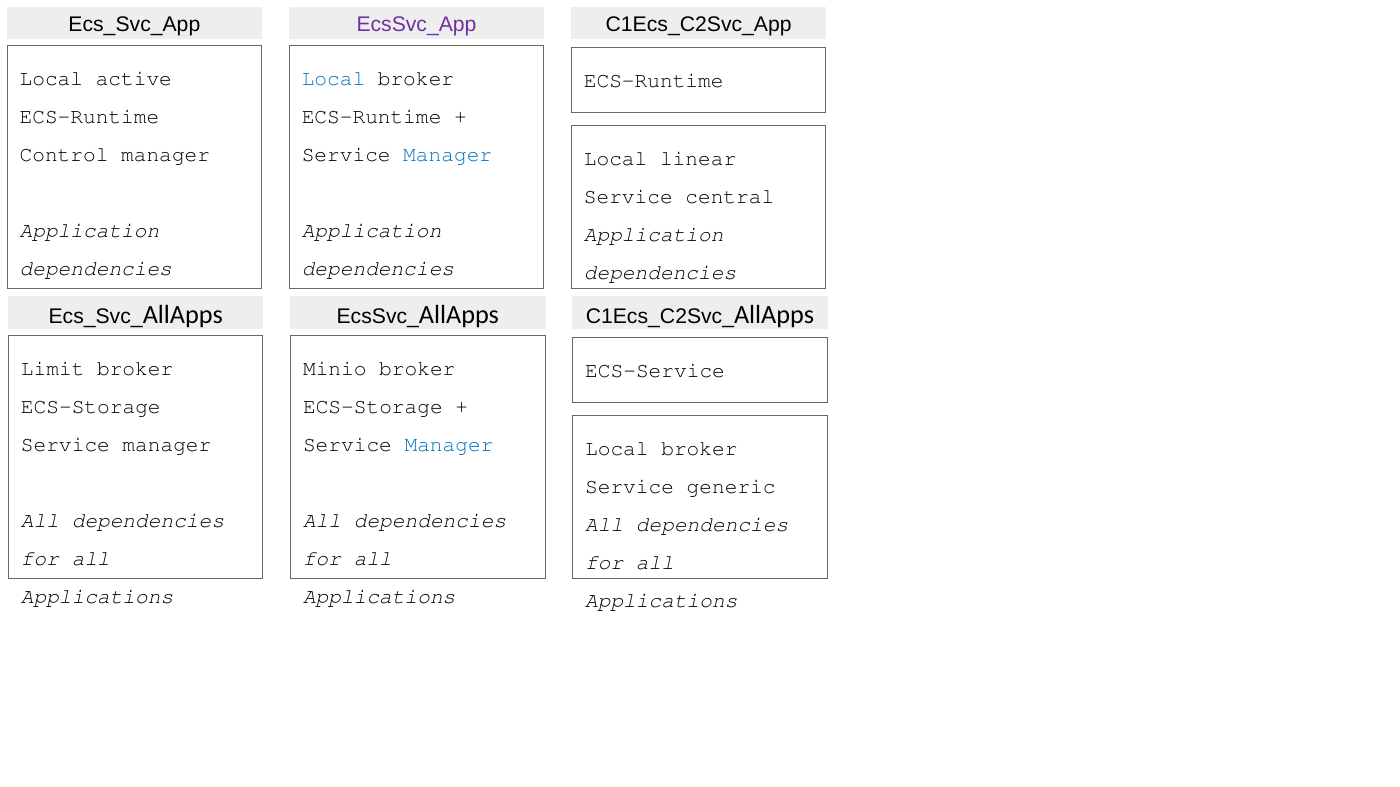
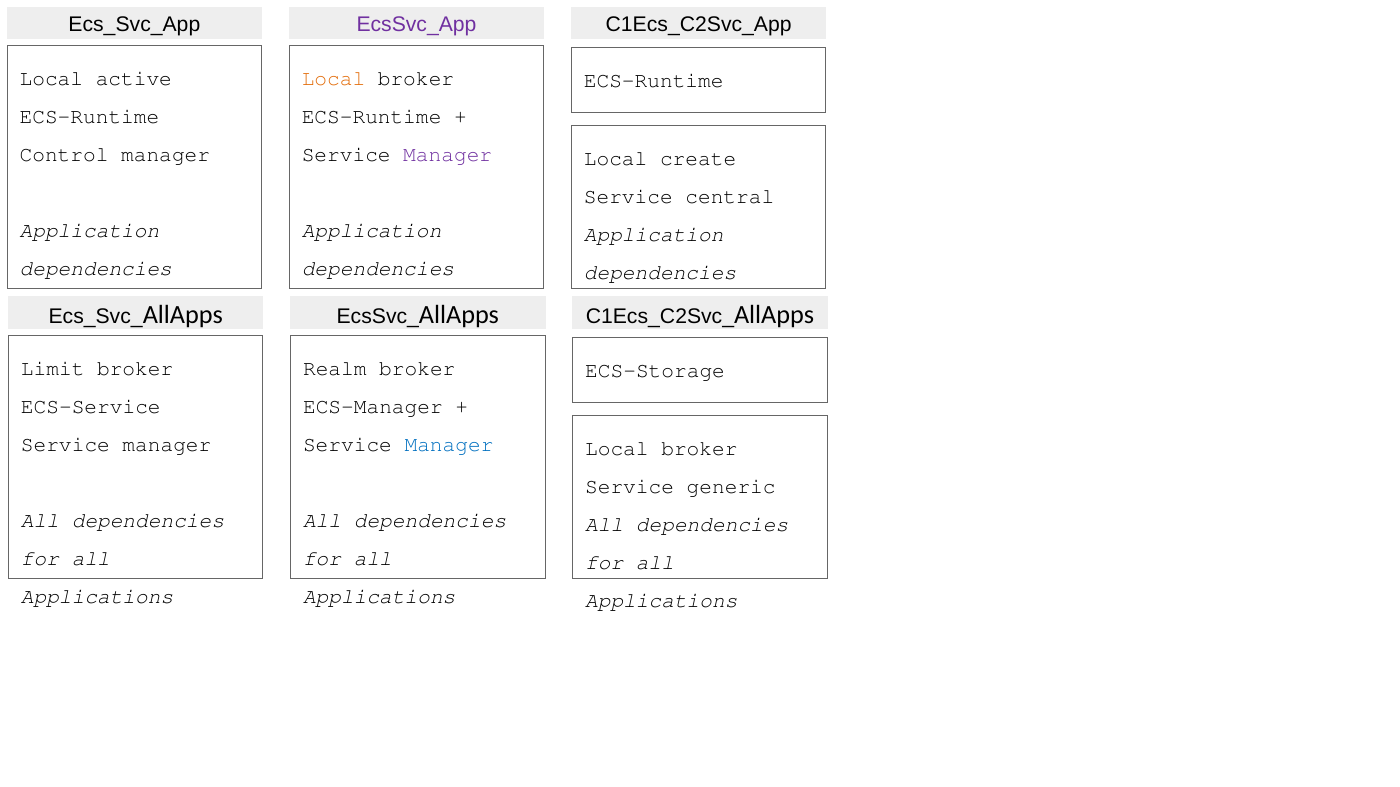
Local colour: blue -> orange (333, 78)
Manager colour: blue -> purple (448, 154)
linear: linear -> create (698, 159)
Minio: Minio -> Realm (335, 368)
ECS-Service: ECS-Service -> ECS-Storage (655, 371)
ECS-Storage: ECS-Storage -> ECS-Service (91, 406)
ECS-Storage: ECS-Storage -> ECS-Manager (373, 406)
